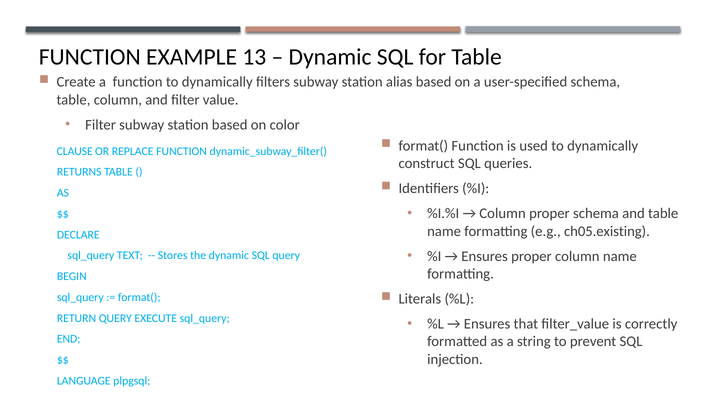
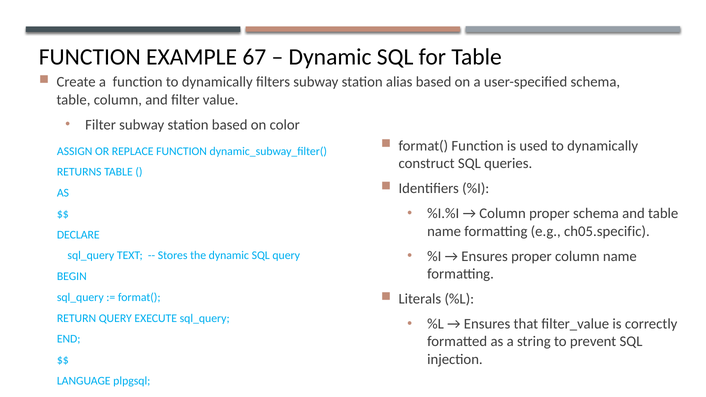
13: 13 -> 67 (254, 57)
CLAUSE: CLAUSE -> ASSIGN (75, 151)
ch05.existing: ch05.existing -> ch05.specific (607, 231)
